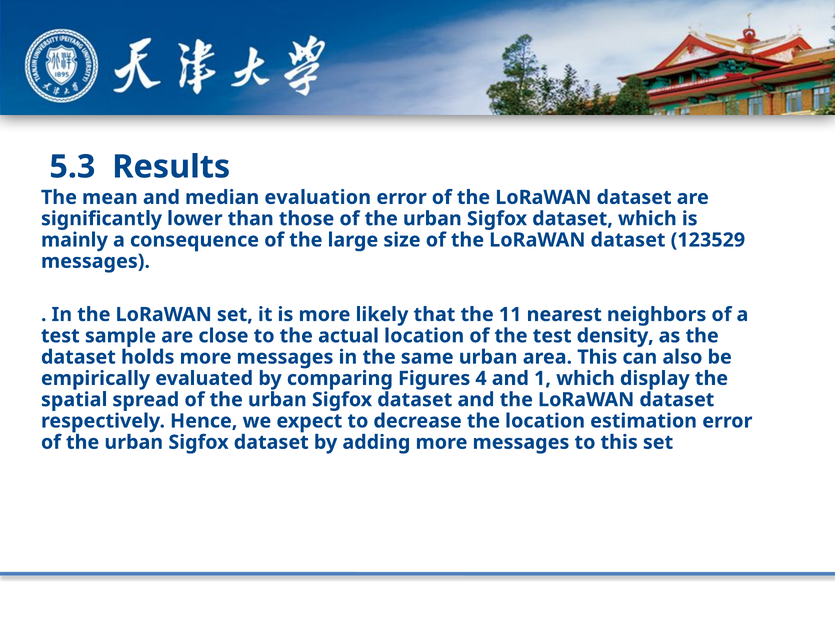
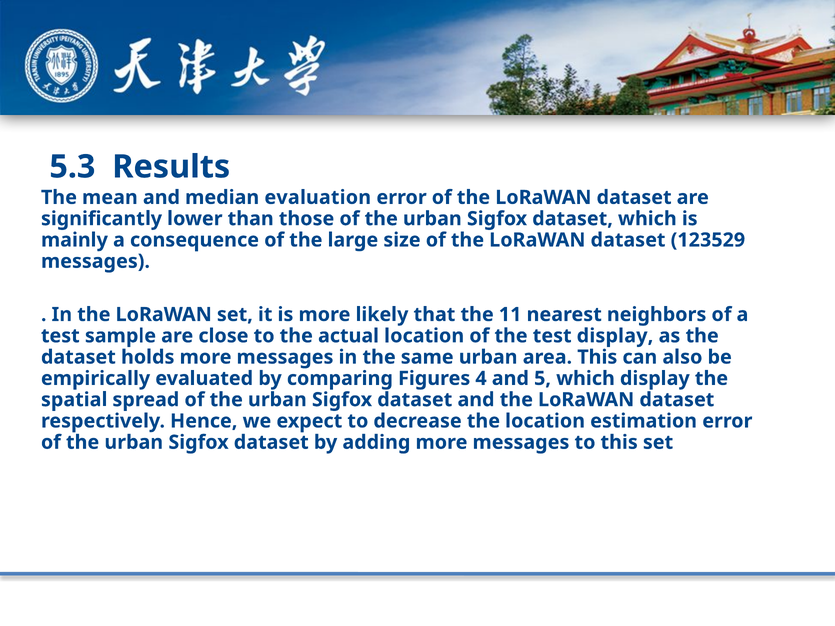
test density: density -> display (615, 336)
1: 1 -> 5 (543, 379)
